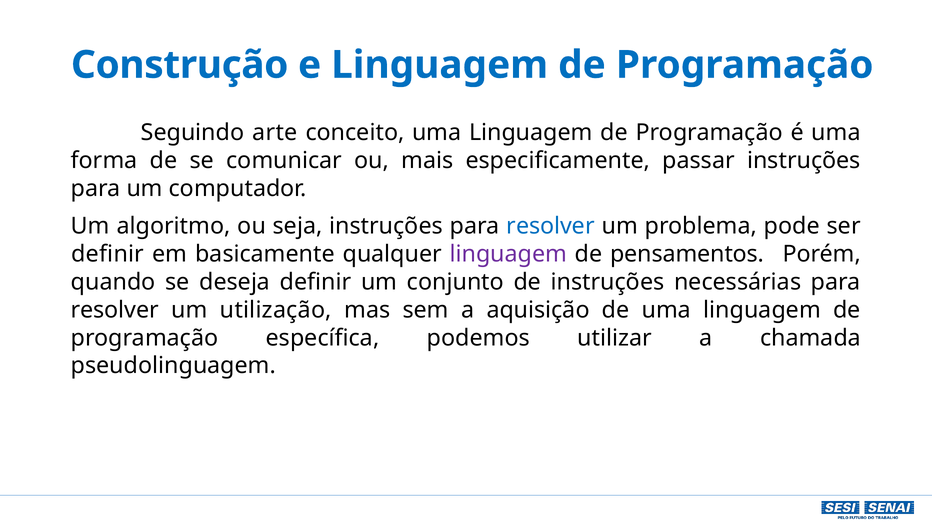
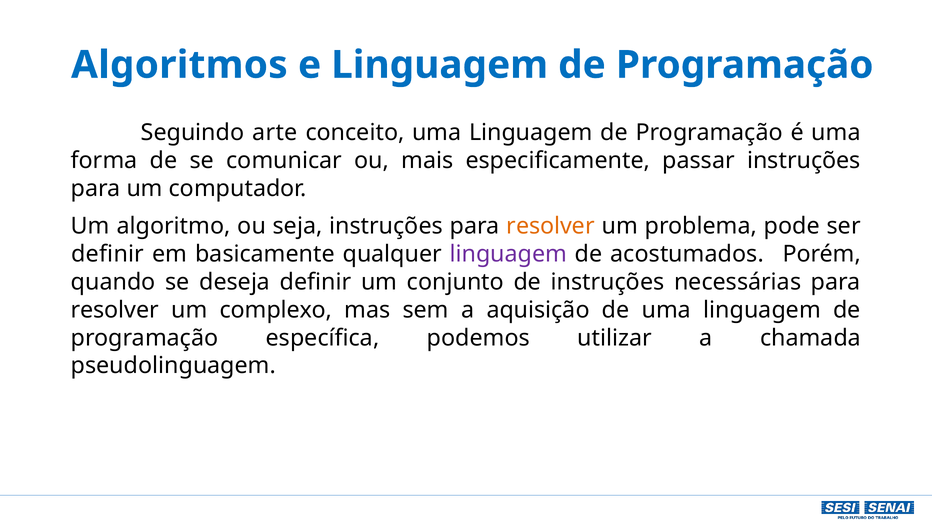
Construção: Construção -> Algoritmos (179, 65)
resolver colour: blue -> orange (551, 226)
pensamentos: pensamentos -> acostumados (687, 254)
utilização: utilização -> complexo (276, 310)
